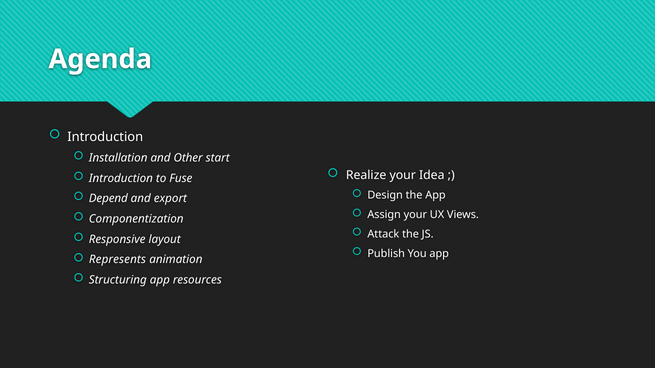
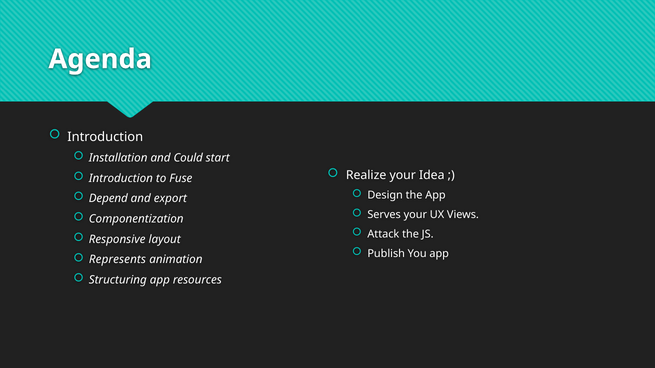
Other: Other -> Could (188, 158)
Assign: Assign -> Serves (384, 215)
